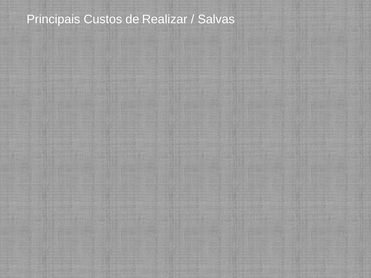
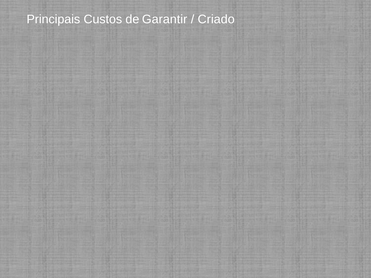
Realizar: Realizar -> Garantir (165, 19)
Salvas: Salvas -> Criado (216, 19)
